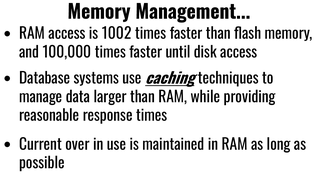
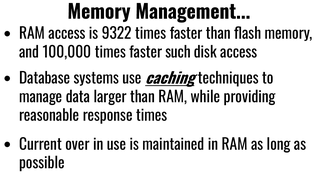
1002: 1002 -> 9322 (117, 34)
until: until -> such (178, 52)
